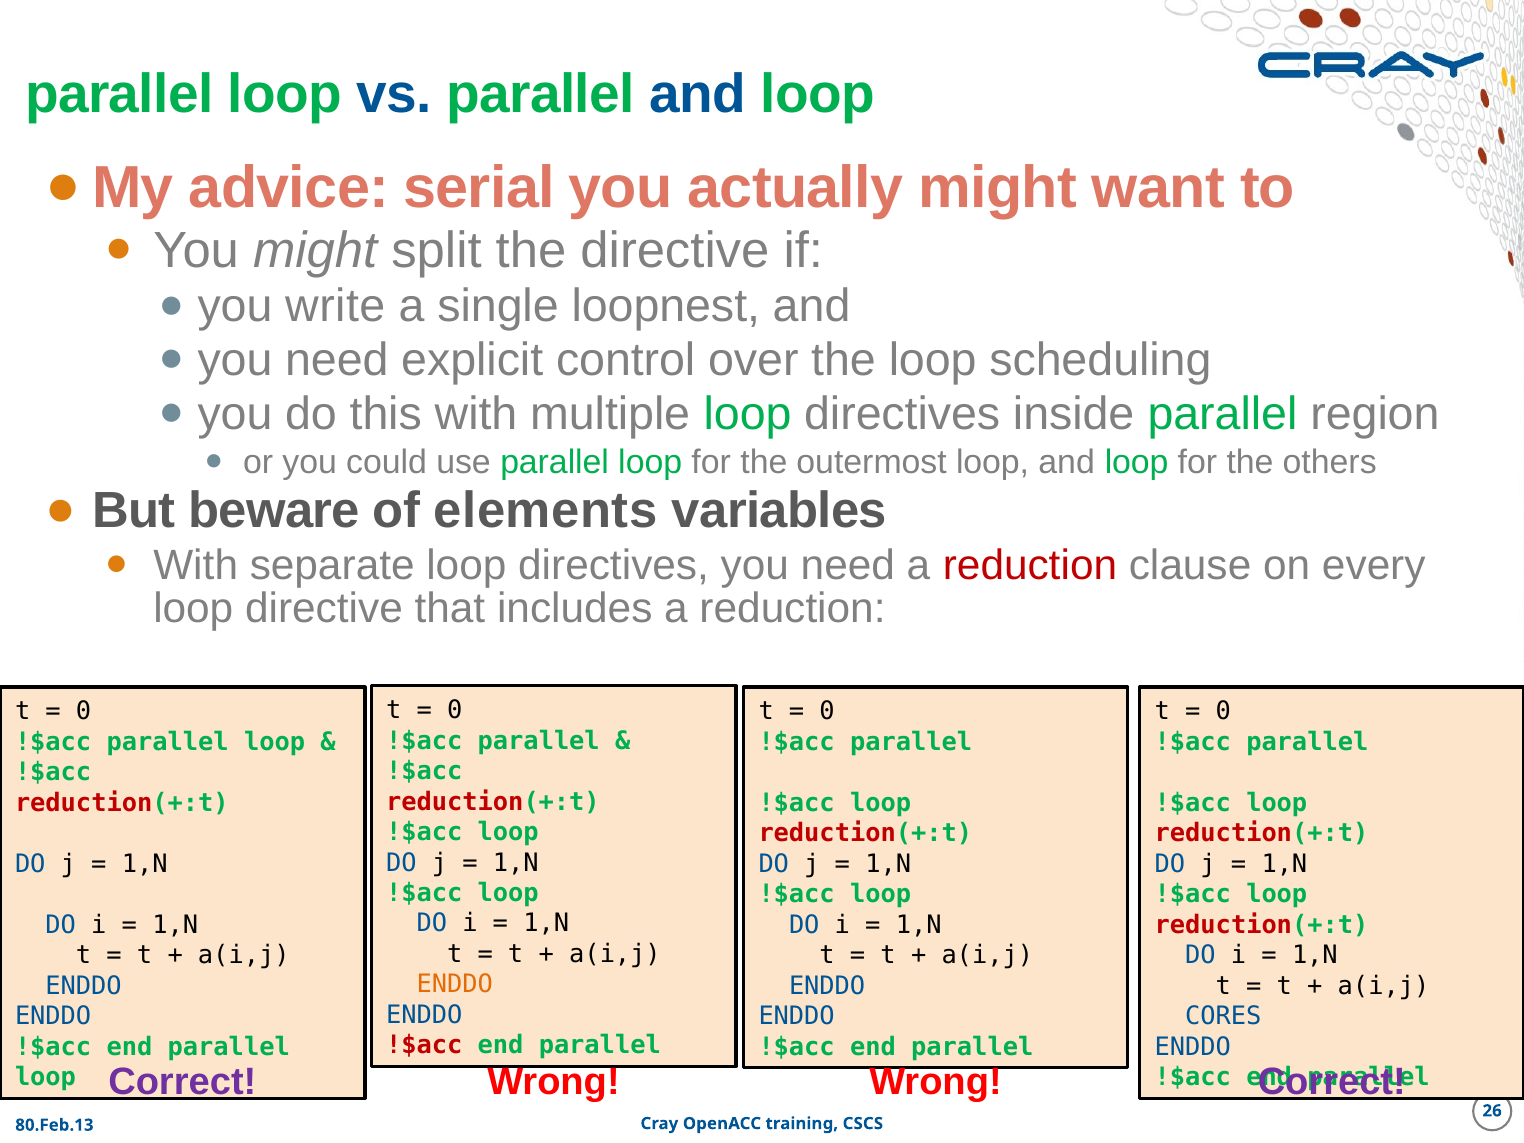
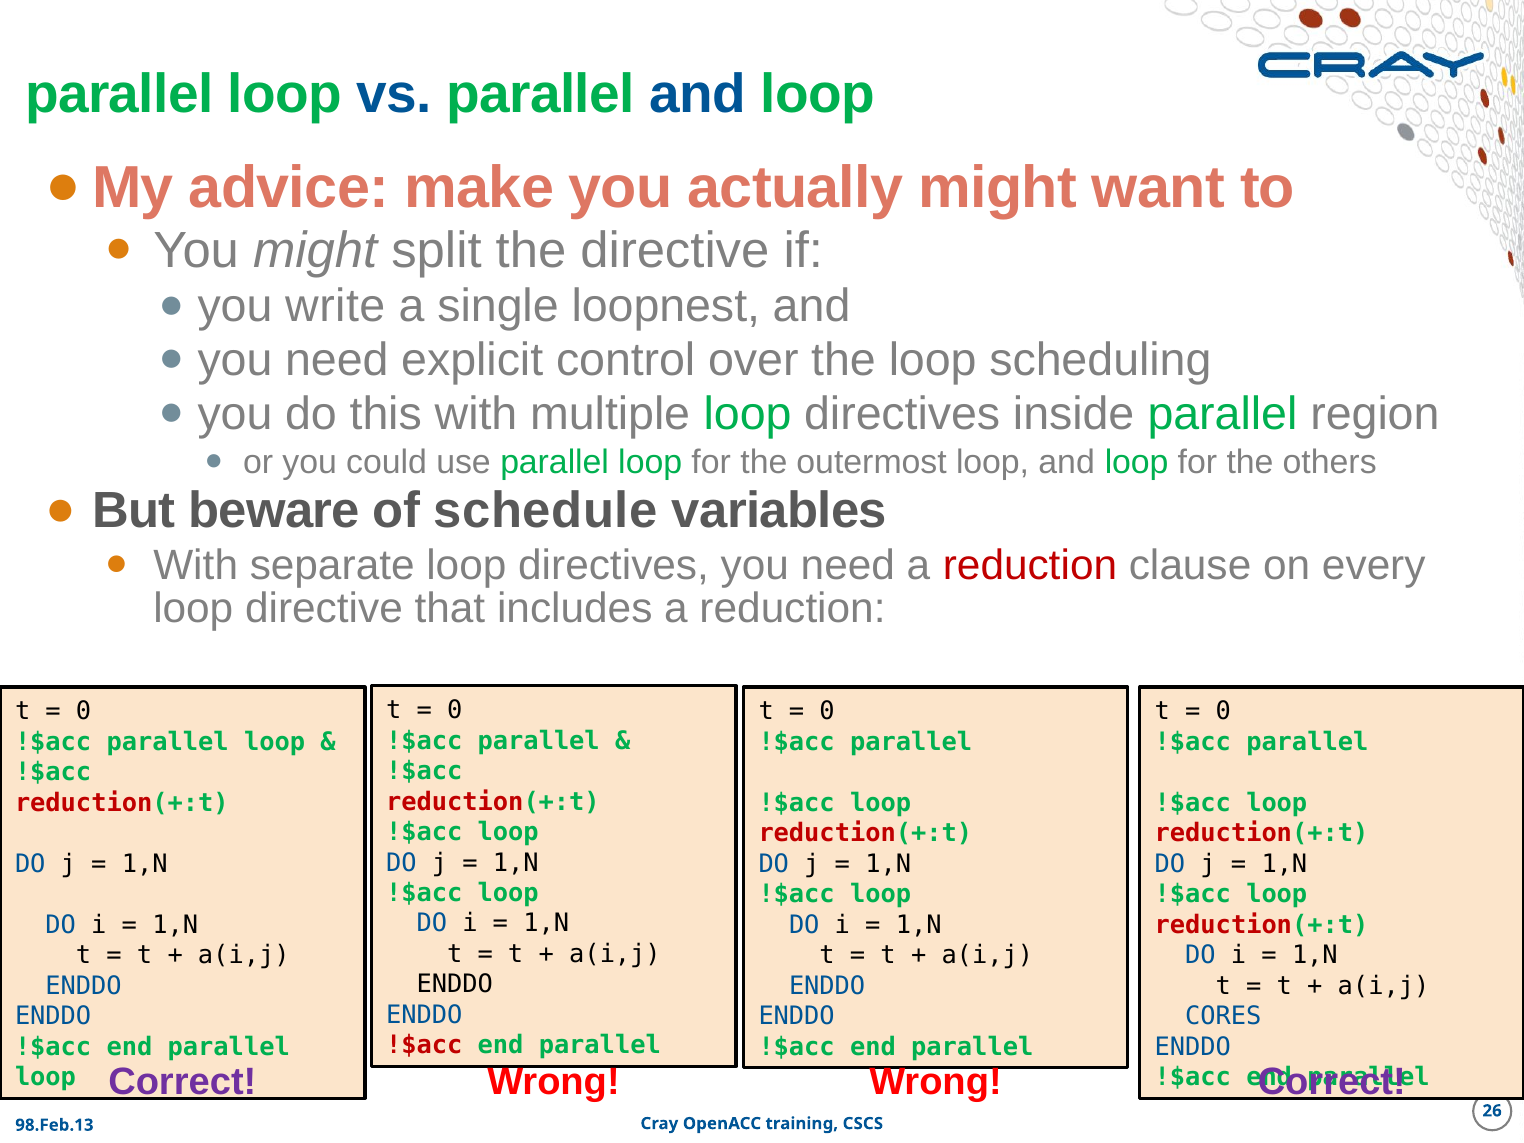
serial: serial -> make (479, 188)
elements: elements -> schedule (546, 511)
ENDDO colour: orange -> black (455, 985)
80.Feb.13: 80.Feb.13 -> 98.Feb.13 (54, 1125)
